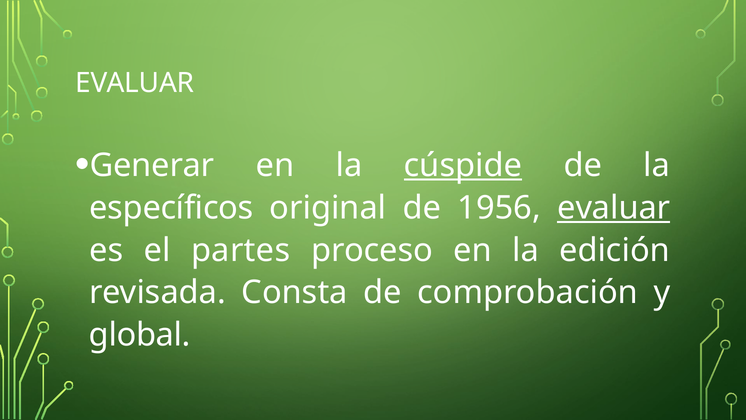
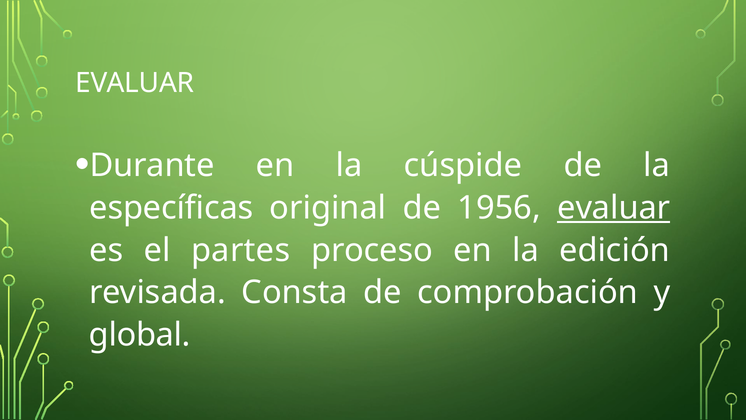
Generar: Generar -> Durante (152, 165)
cúspide underline: present -> none (463, 165)
específicos: específicos -> específicas (171, 208)
